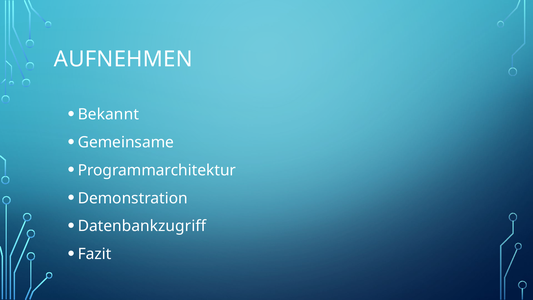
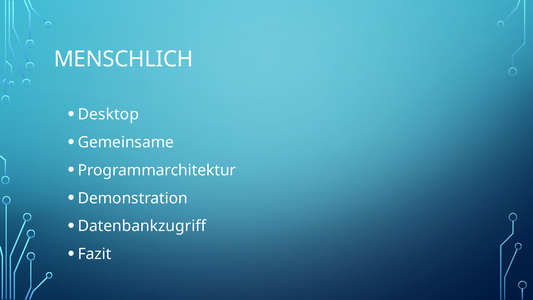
AUFNEHMEN: AUFNEHMEN -> MENSCHLICH (124, 59)
Bekannt: Bekannt -> Desktop (108, 114)
